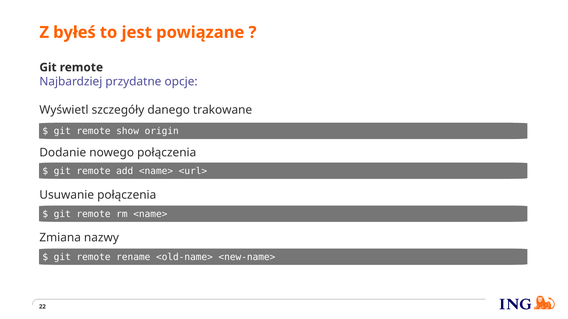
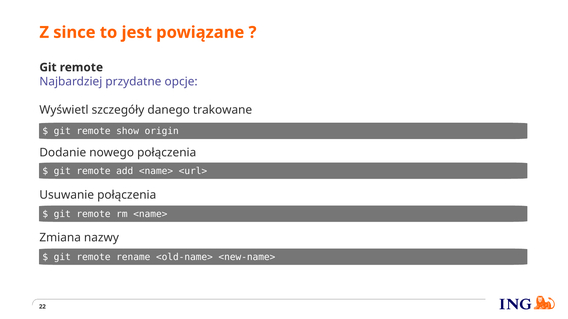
byłeś: byłeś -> since (74, 32)
